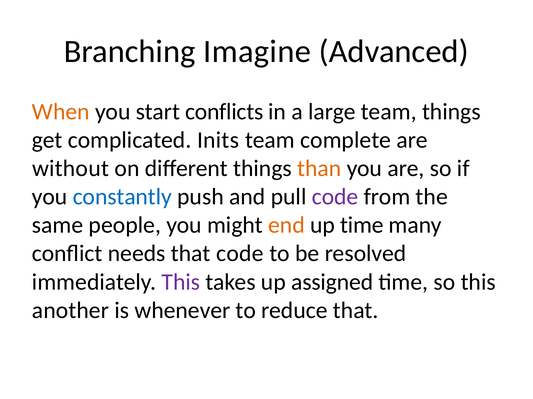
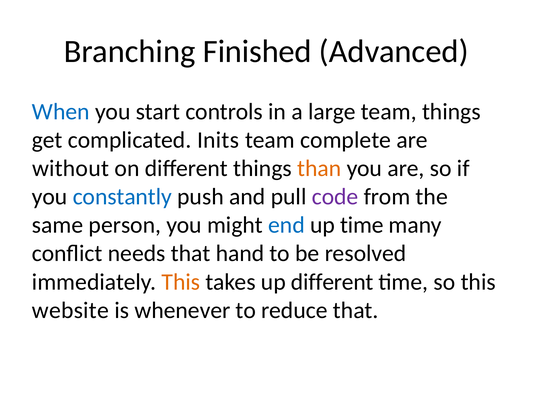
Imagine: Imagine -> Finished (257, 52)
When colour: orange -> blue (61, 112)
conflicts: conflicts -> controls (224, 112)
people: people -> person (125, 226)
end colour: orange -> blue (286, 226)
that code: code -> hand (240, 254)
This colour: purple -> orange (181, 282)
up assigned: assigned -> different (332, 282)
another: another -> website (70, 311)
